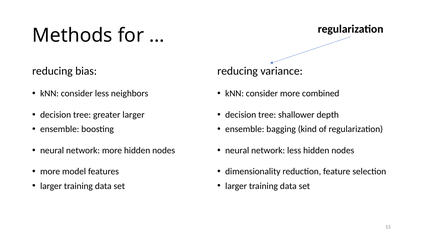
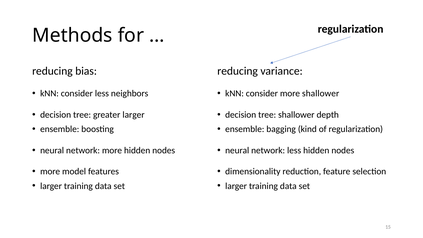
more combined: combined -> shallower (321, 93)
